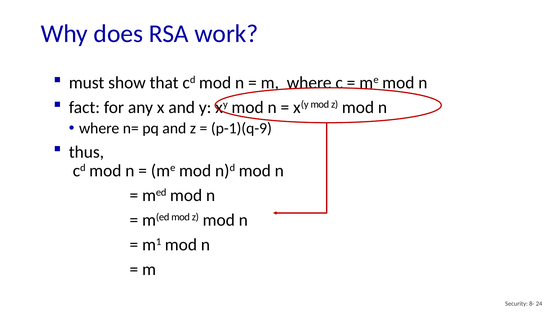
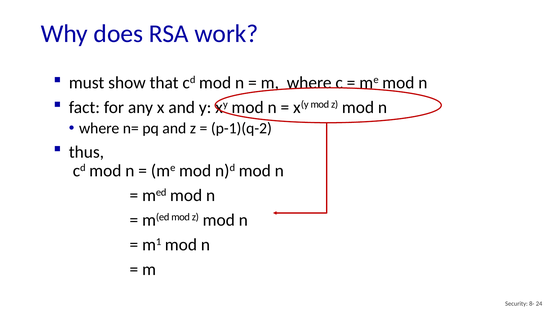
p-1)(q-9: p-1)(q-9 -> p-1)(q-2 (241, 128)
